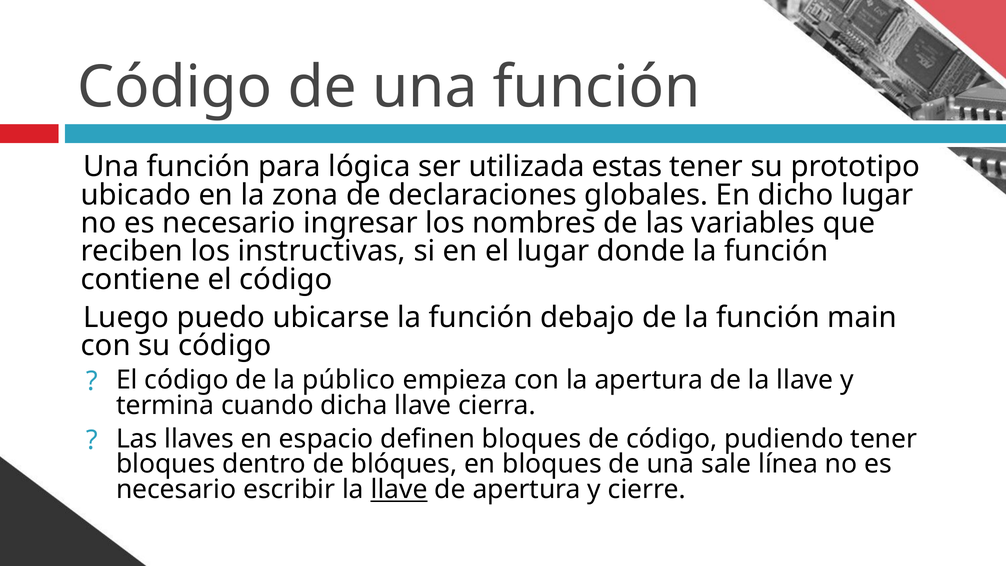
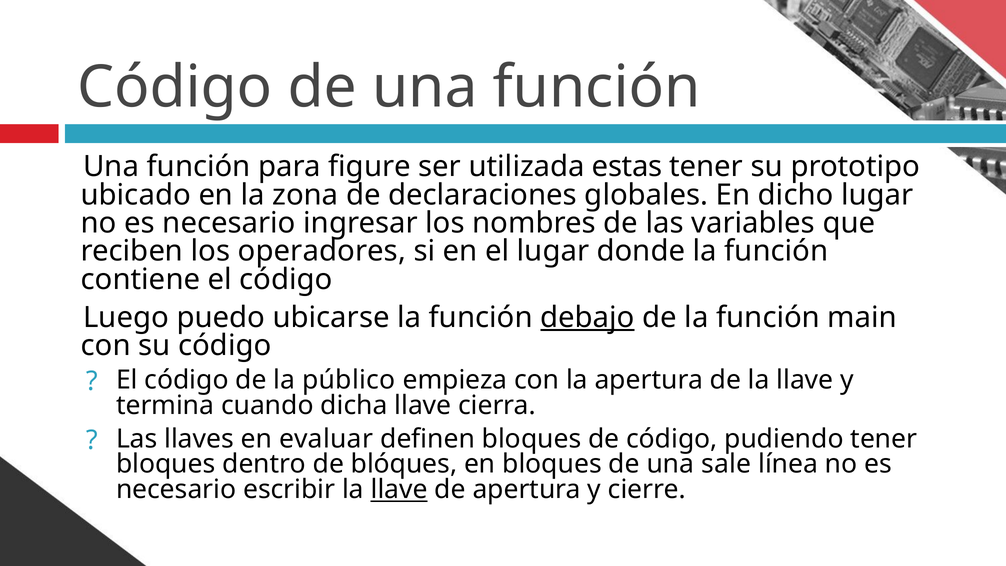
lógica: lógica -> figure (370, 167)
instructivas: instructivas -> operadores (322, 251)
debajo underline: none -> present (588, 317)
espacio: espacio -> evaluar (326, 439)
